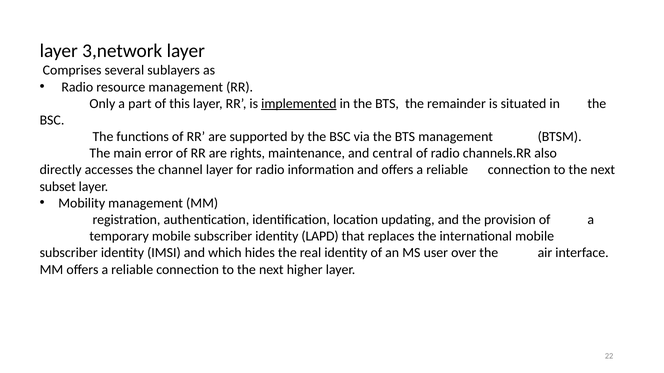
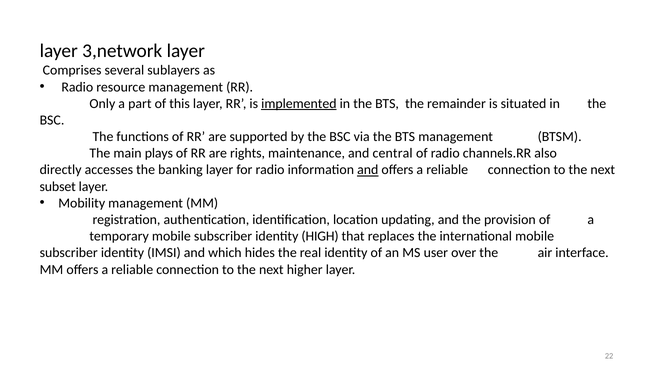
error: error -> plays (159, 154)
channel: channel -> banking (180, 170)
and underline: none -> present (368, 170)
LAPD: LAPD -> HIGH (320, 237)
